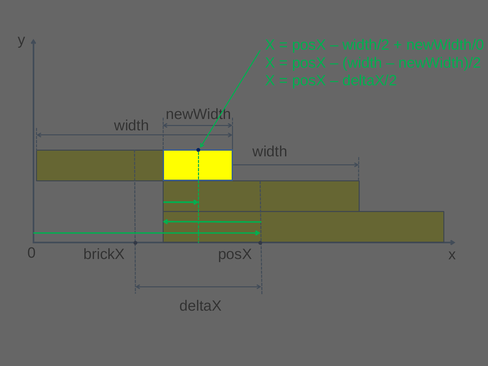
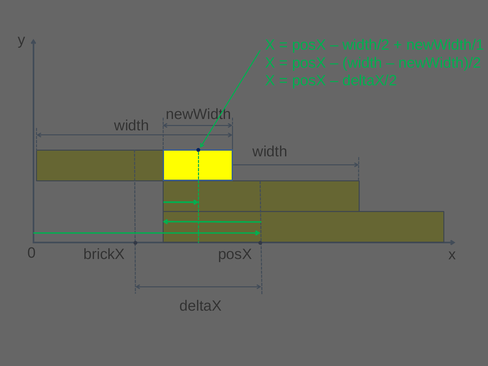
newWidth/0: newWidth/0 -> newWidth/1 (445, 45)
